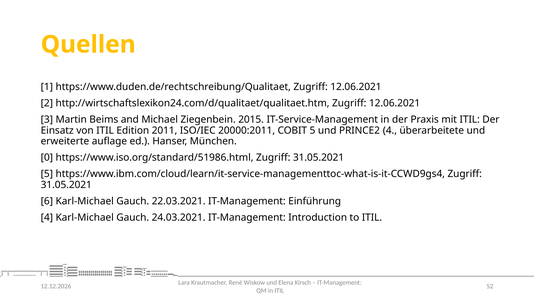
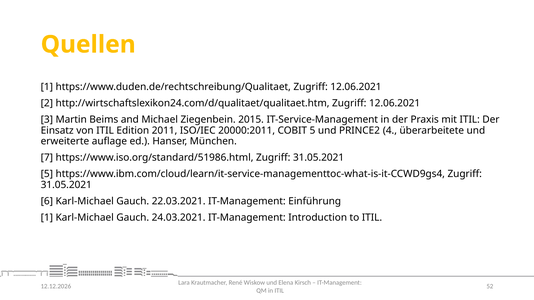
0: 0 -> 7 (47, 158)
4: 4 -> 1 (47, 218)
